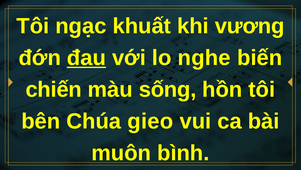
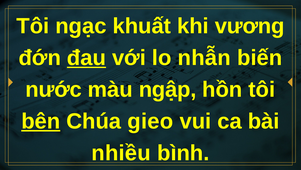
nghe: nghe -> nhẫn (204, 58)
chiến: chiến -> nước (54, 89)
sống: sống -> ngập (168, 89)
bên underline: none -> present (41, 121)
muôn: muôn -> nhiều (121, 152)
